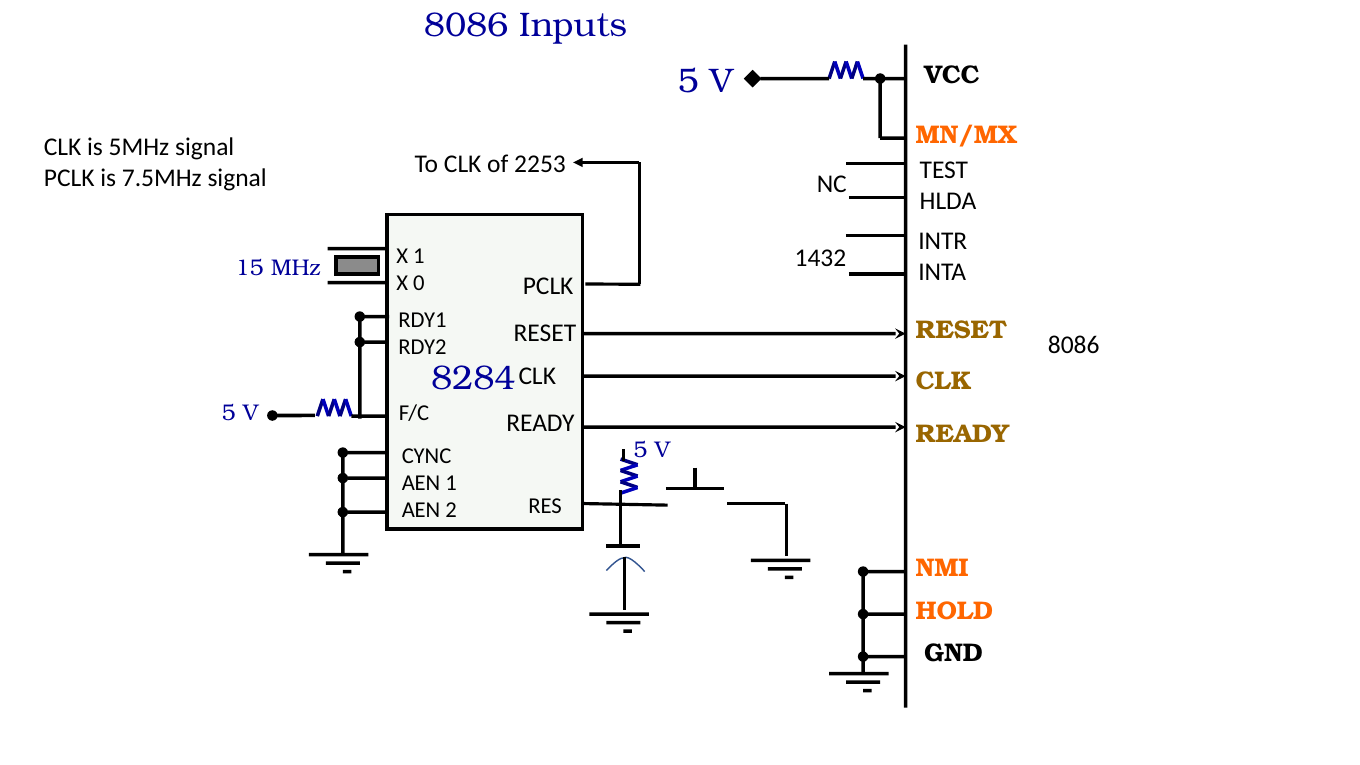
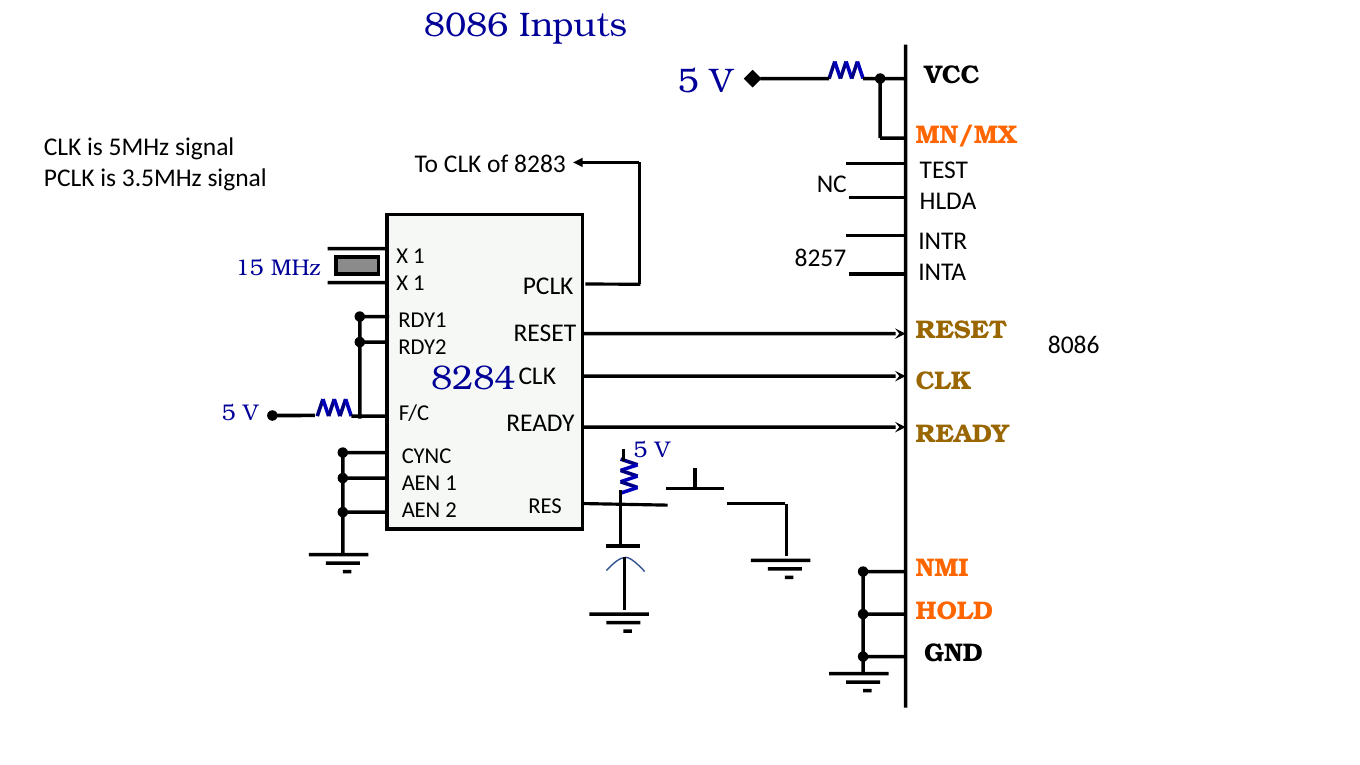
2253: 2253 -> 8283 (540, 164)
7.5MHz: 7.5MHz -> 3.5MHz (162, 178)
1432: 1432 -> 8257 (820, 258)
0: 0 -> 1 (419, 283)
